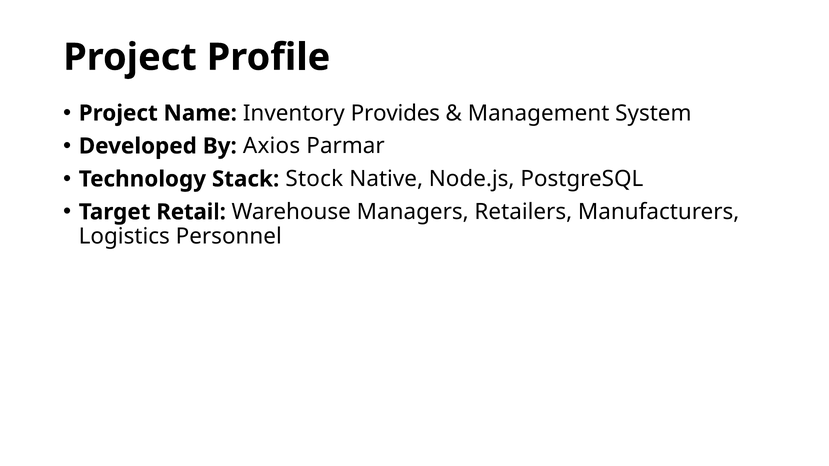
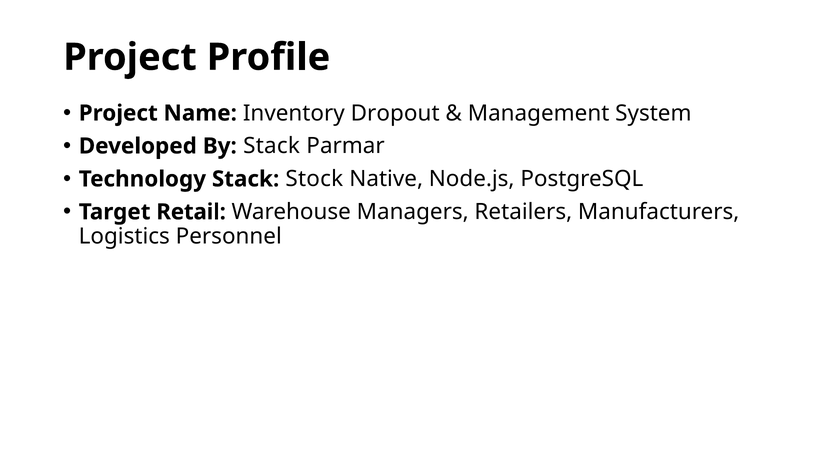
Provides: Provides -> Dropout (395, 113)
By Axios: Axios -> Stack (272, 146)
